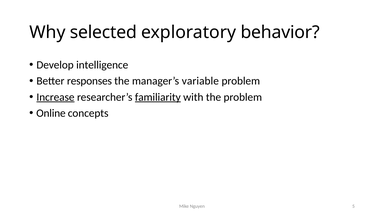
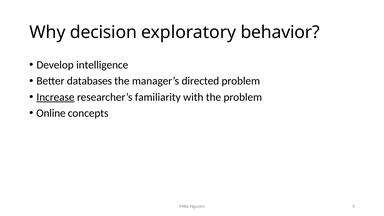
selected: selected -> decision (103, 32)
responses: responses -> databases (89, 81)
variable: variable -> directed (200, 81)
familiarity underline: present -> none (158, 97)
